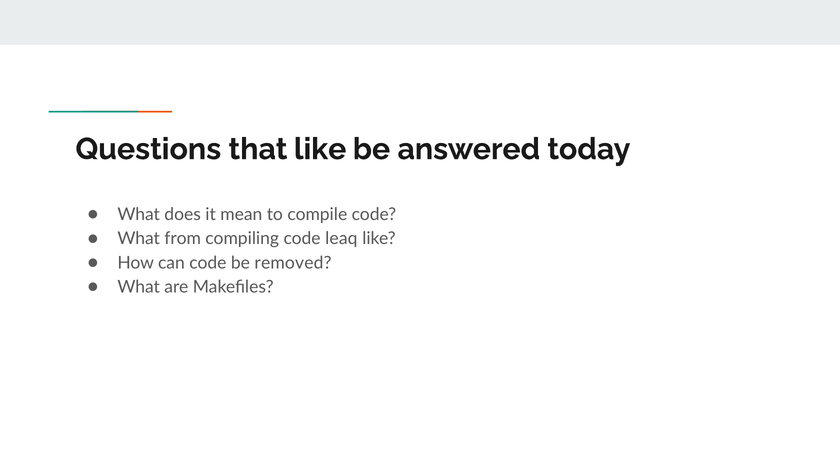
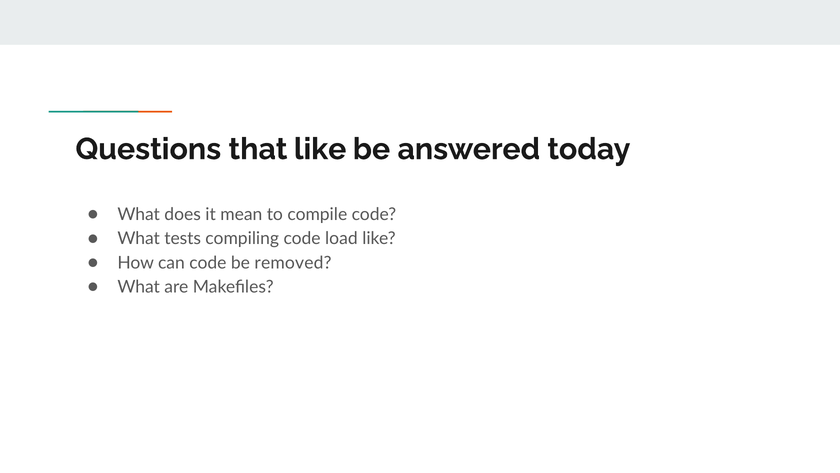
from: from -> tests (183, 238)
leaq: leaq -> load (341, 238)
